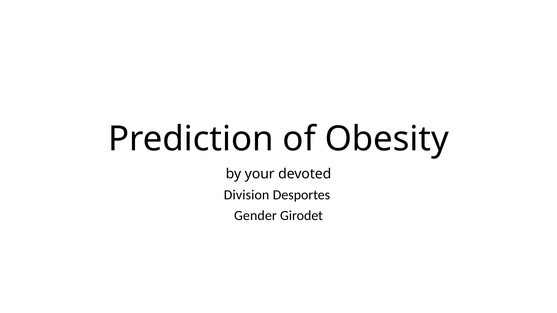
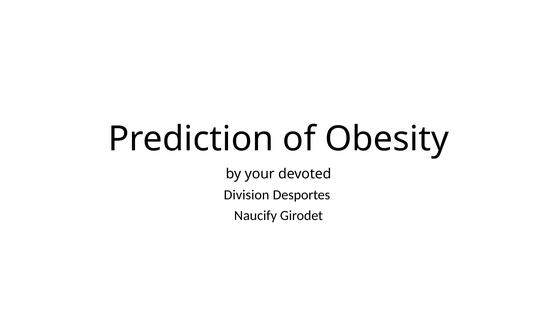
Gender: Gender -> Naucify (255, 216)
